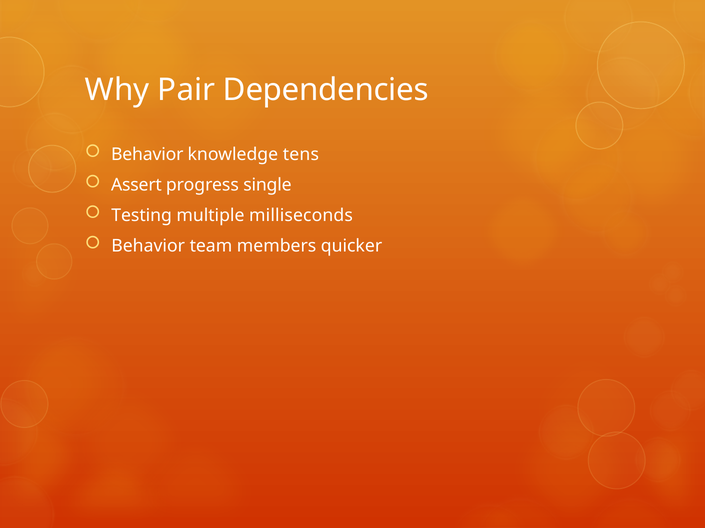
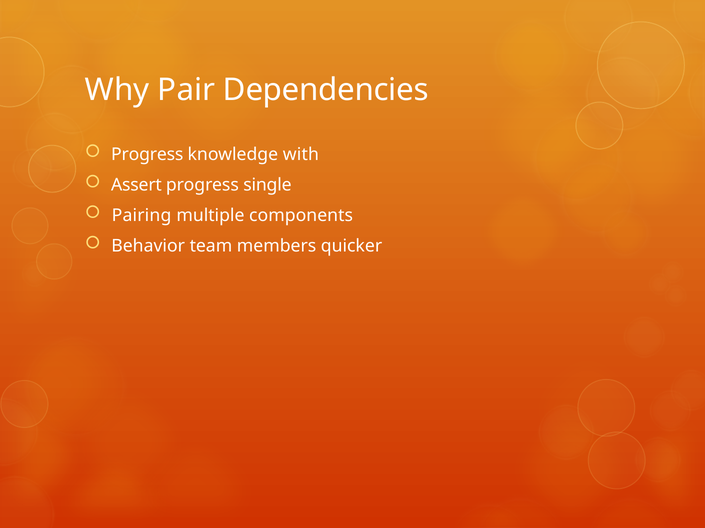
Behavior: Behavior -> Progress (147, 155)
tens: tens -> with (301, 155)
Testing: Testing -> Pairing (142, 216)
milliseconds: milliseconds -> components (301, 216)
